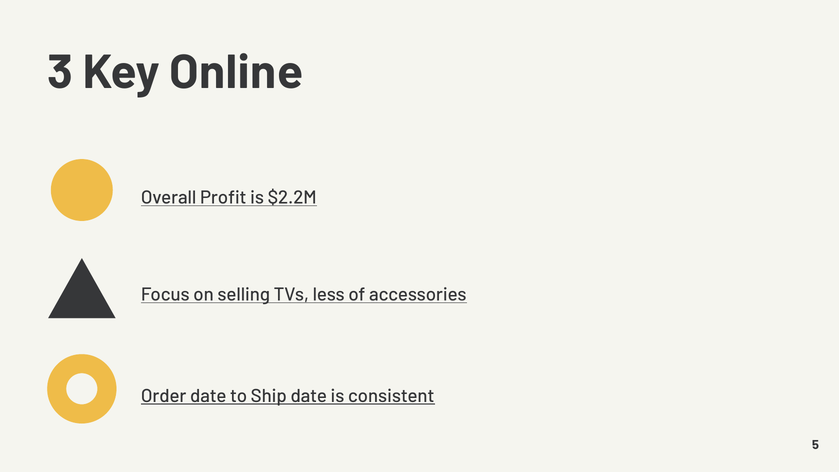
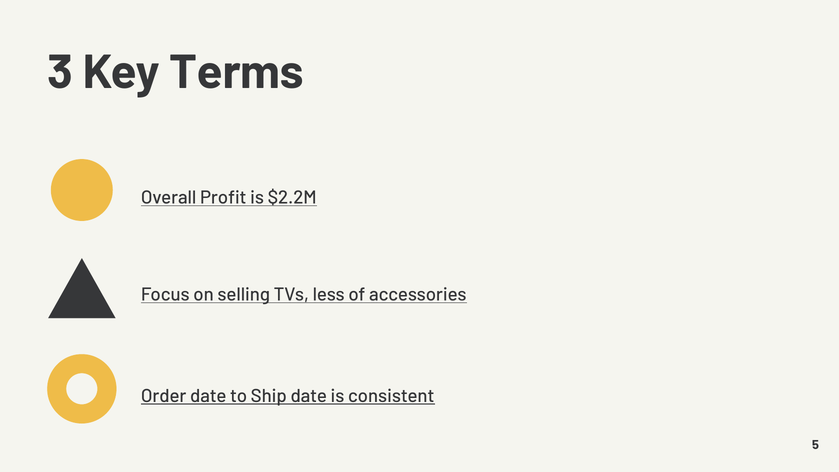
Online: Online -> Terms (237, 73)
